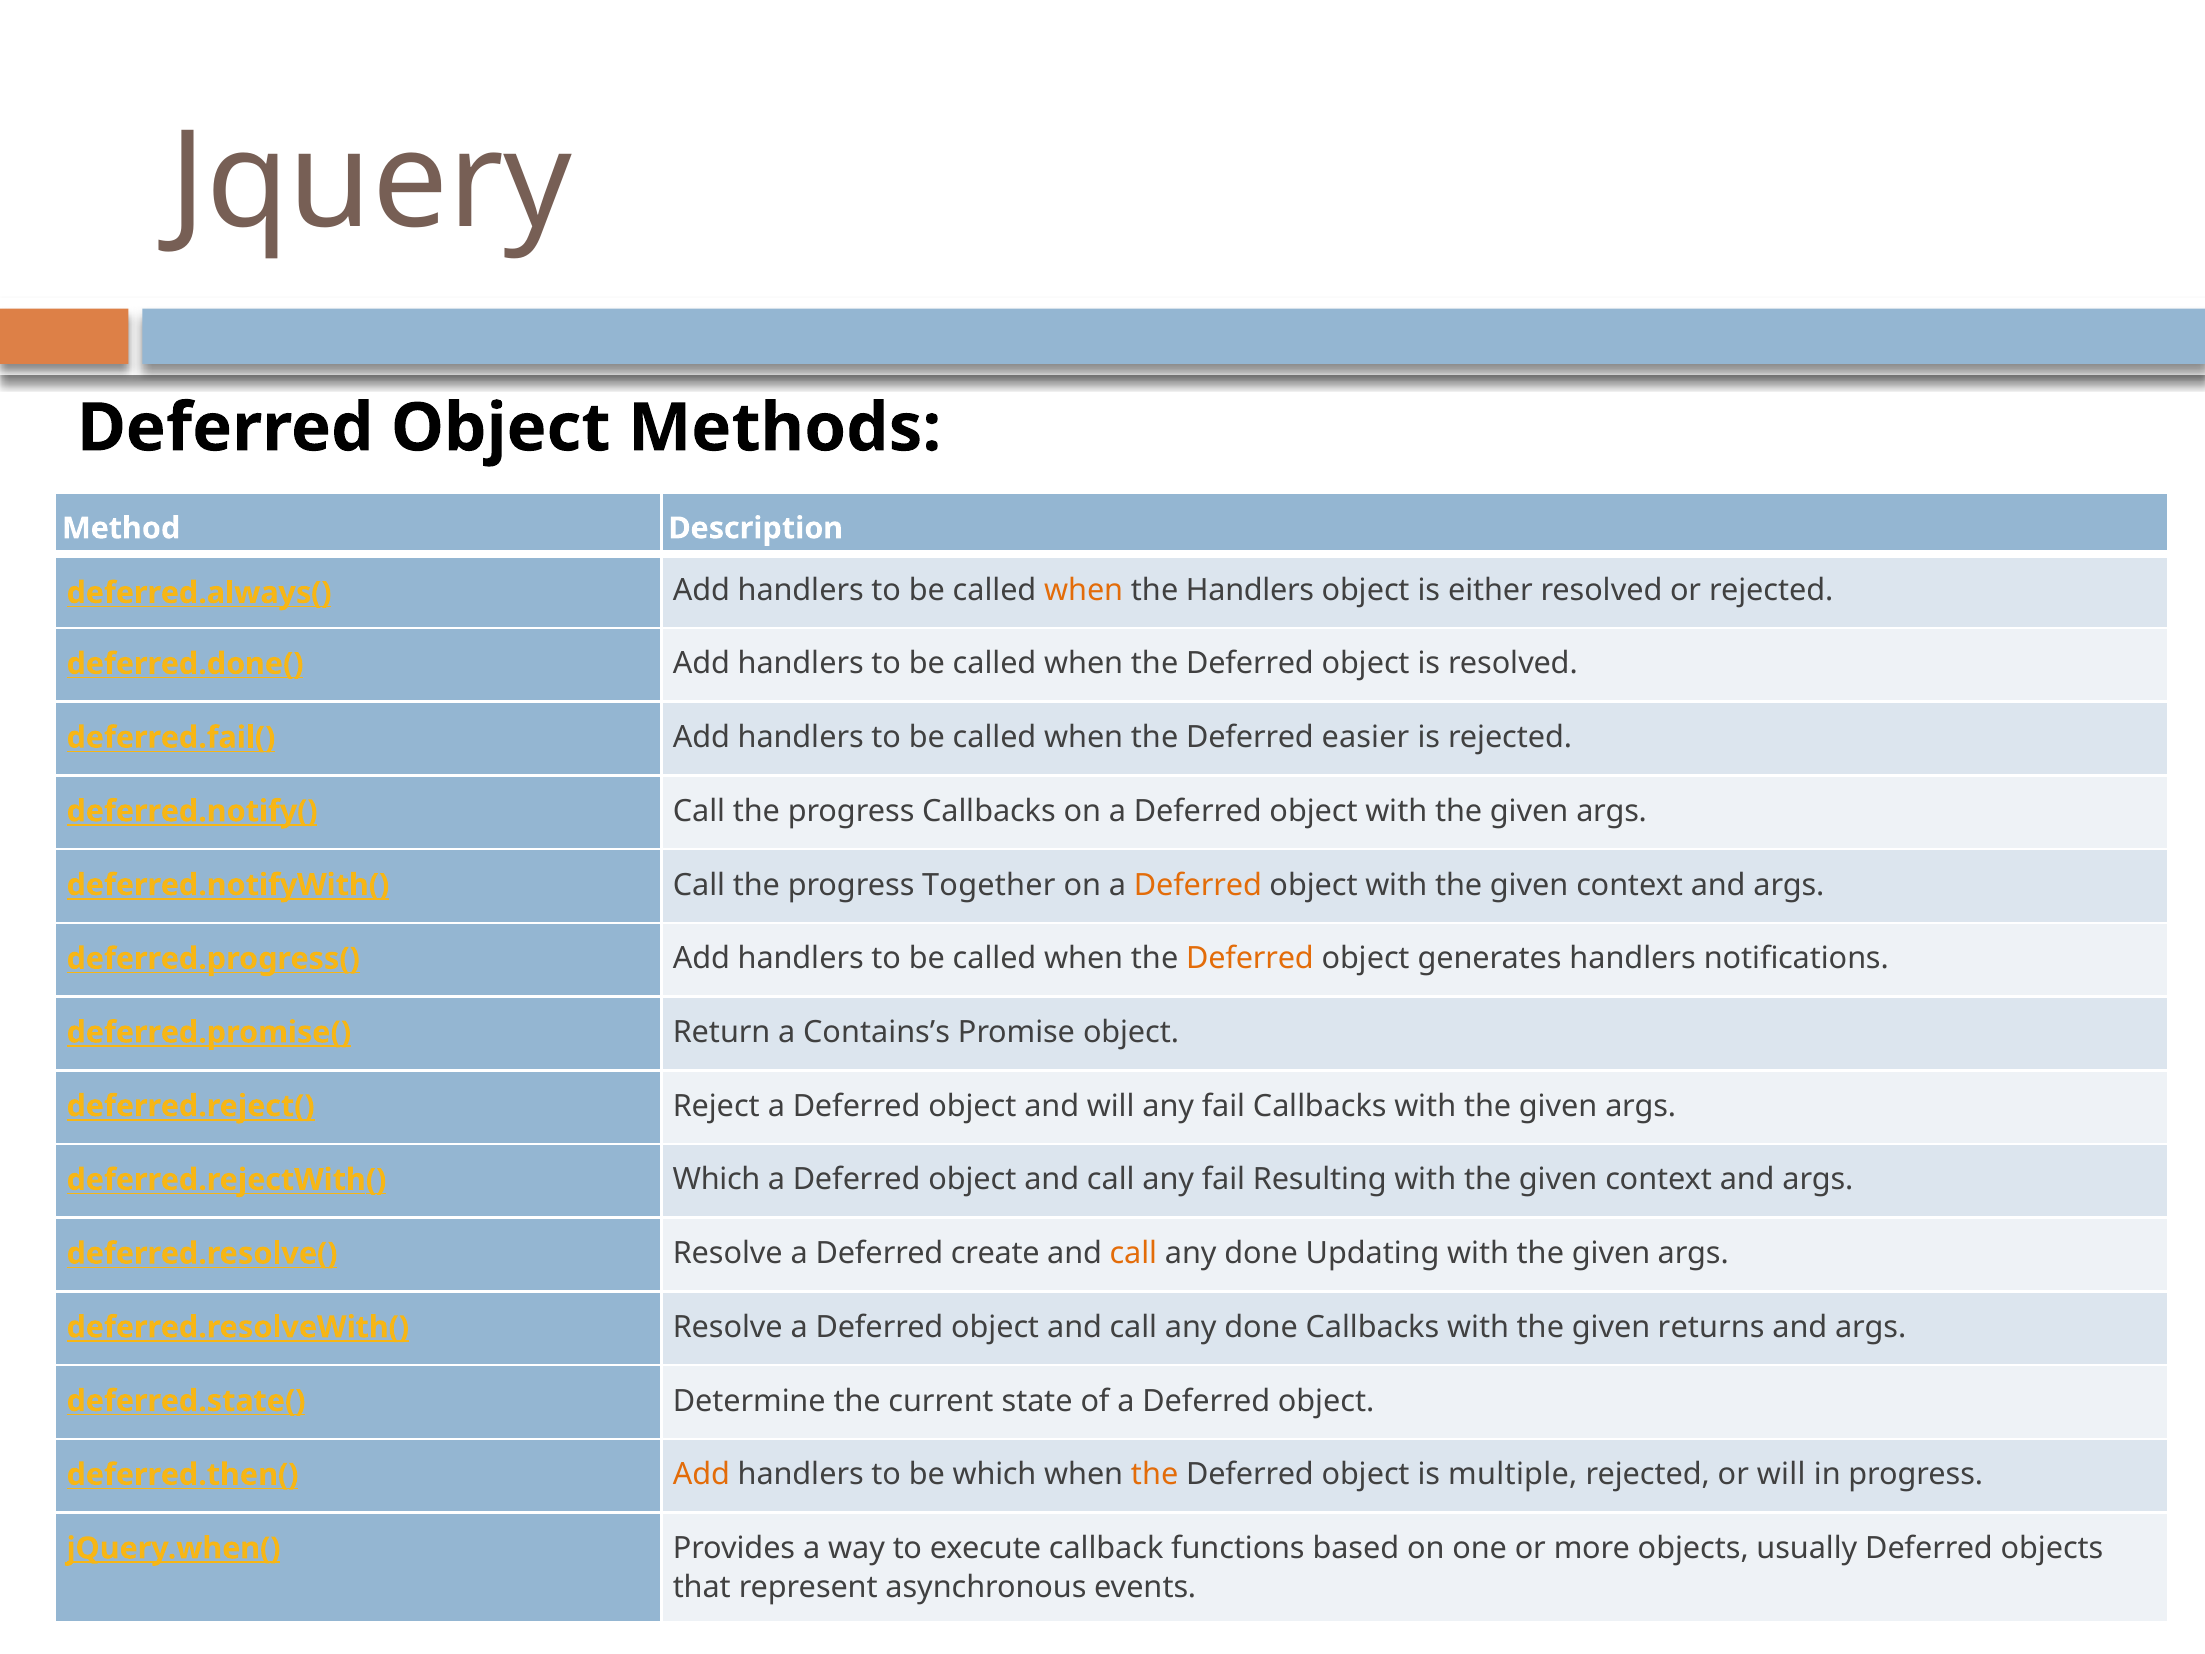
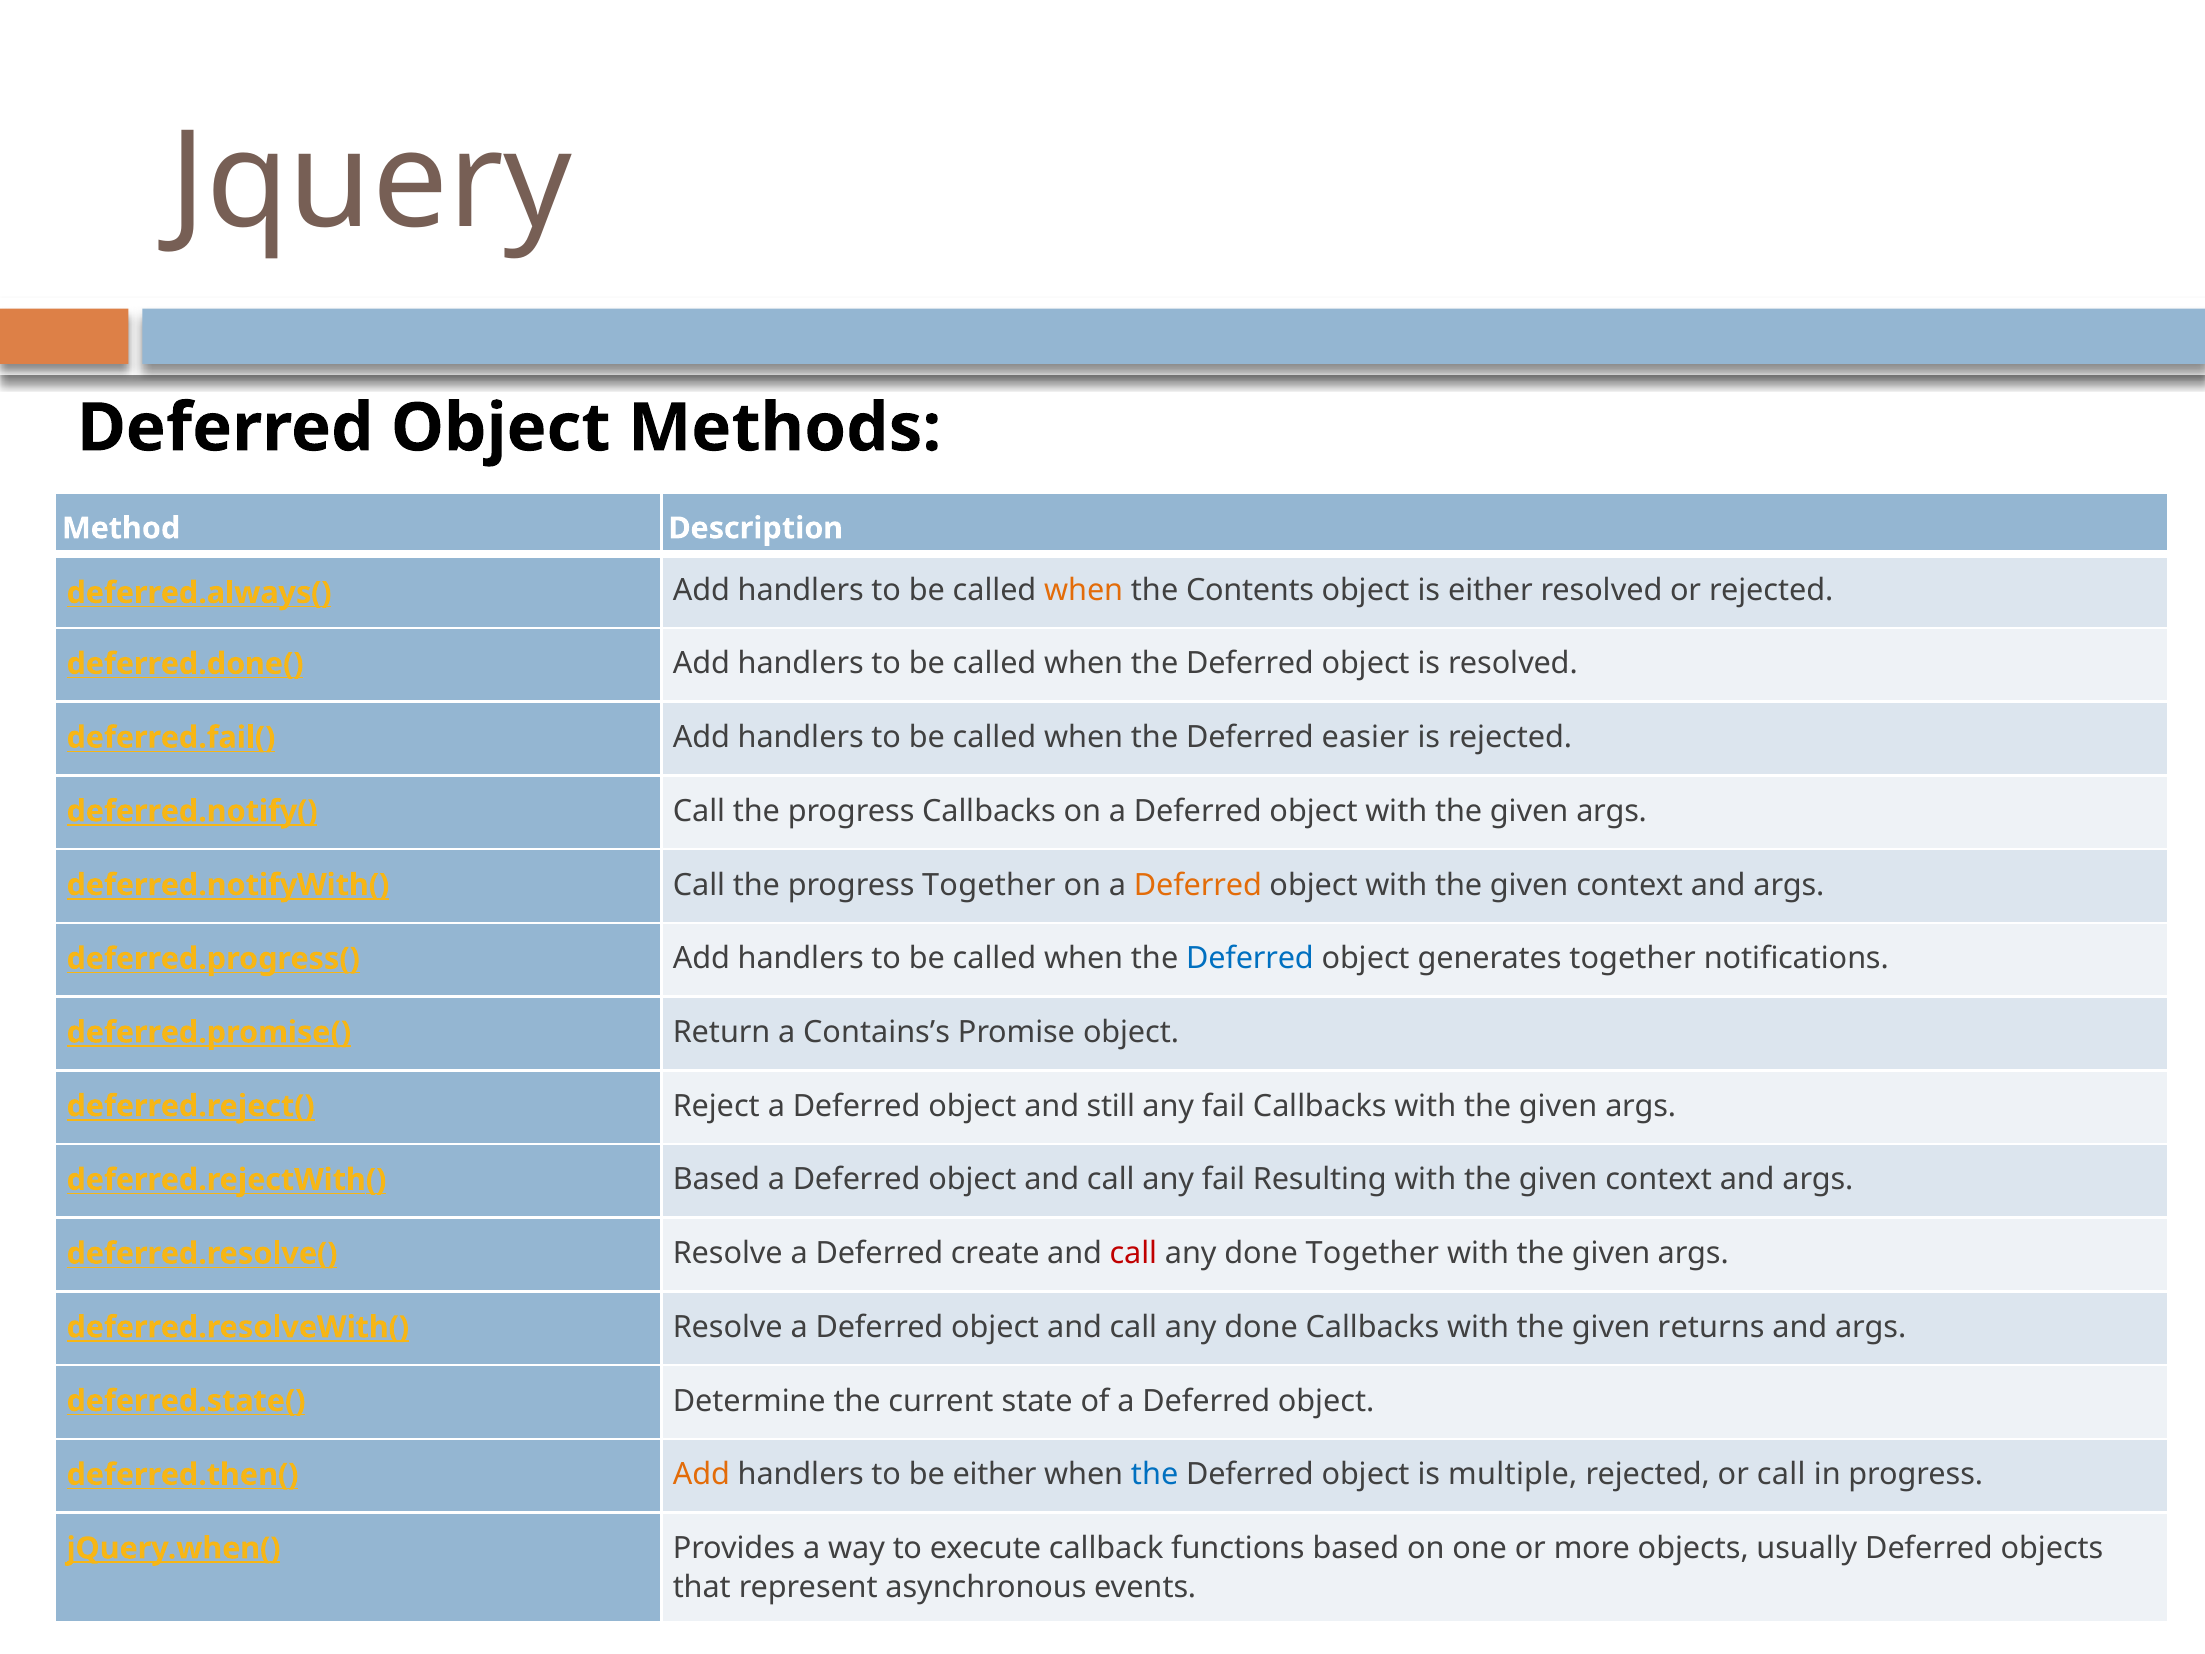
the Handlers: Handlers -> Contents (1250, 590)
Deferred colour: orange -> blue (1250, 959)
generates handlers: handlers -> together (1633, 959)
and will: will -> still (1111, 1106)
deferred.rejectWith( Which: Which -> Based (716, 1180)
call colour: orange -> red (1133, 1253)
done Updating: Updating -> Together (1372, 1253)
be which: which -> either (995, 1474)
the colour: orange -> blue (1155, 1474)
or will: will -> call (1781, 1474)
